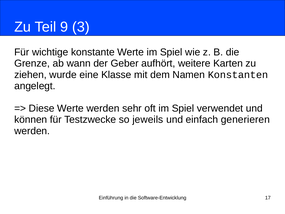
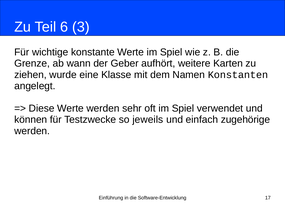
9: 9 -> 6 (64, 27)
generieren: generieren -> zugehörige (245, 119)
